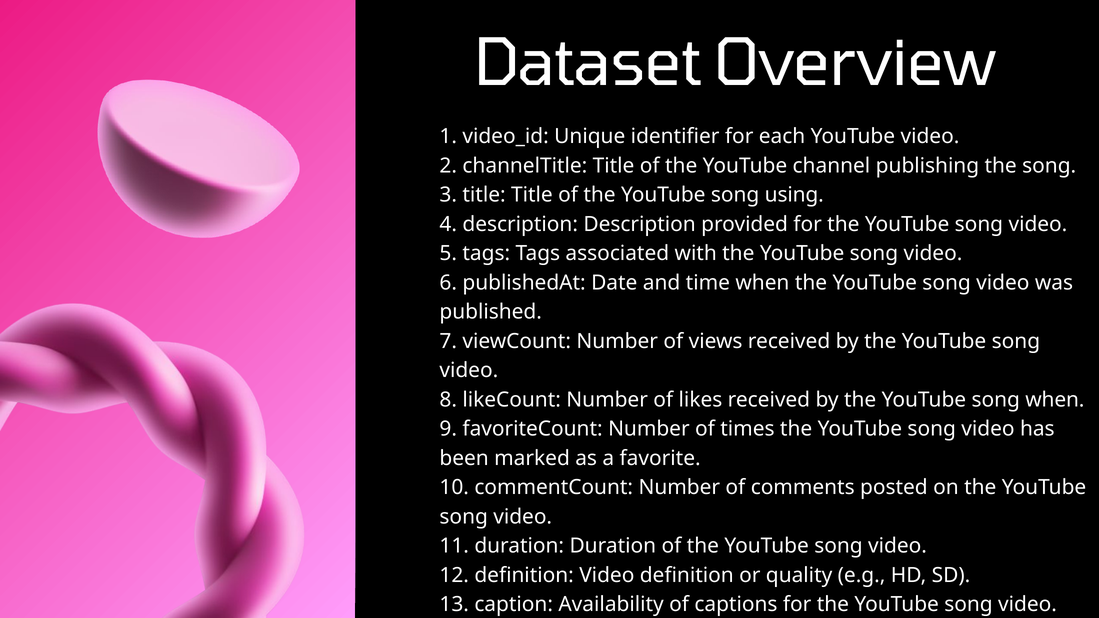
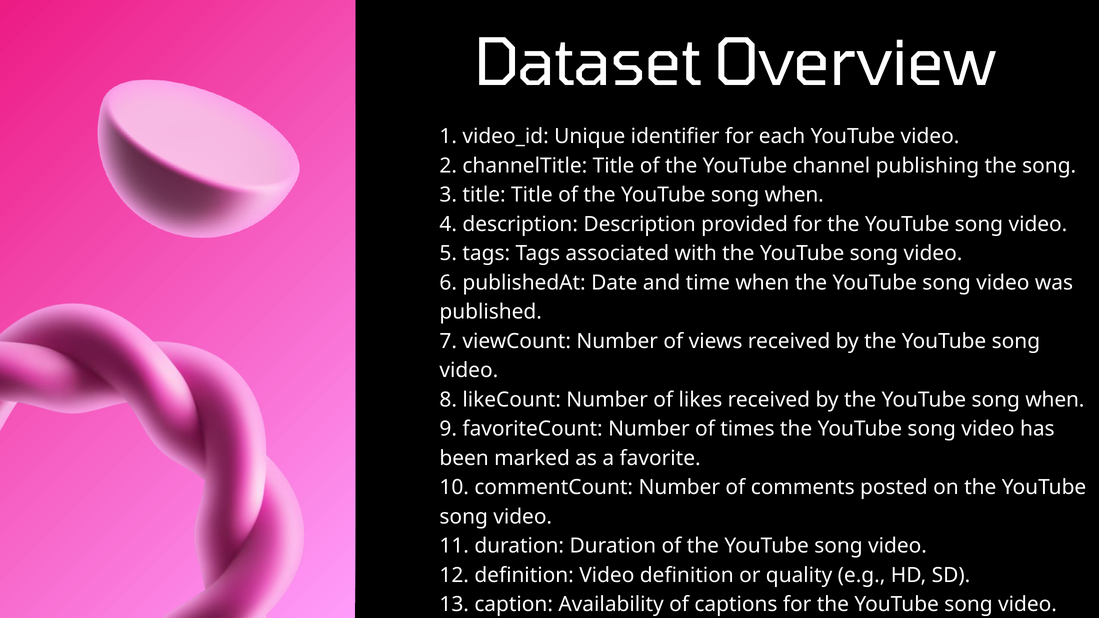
using: using -> when (794, 195)
